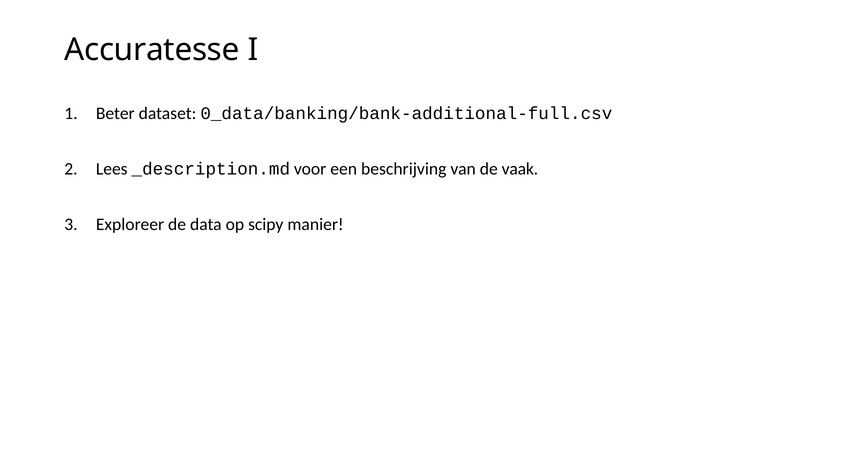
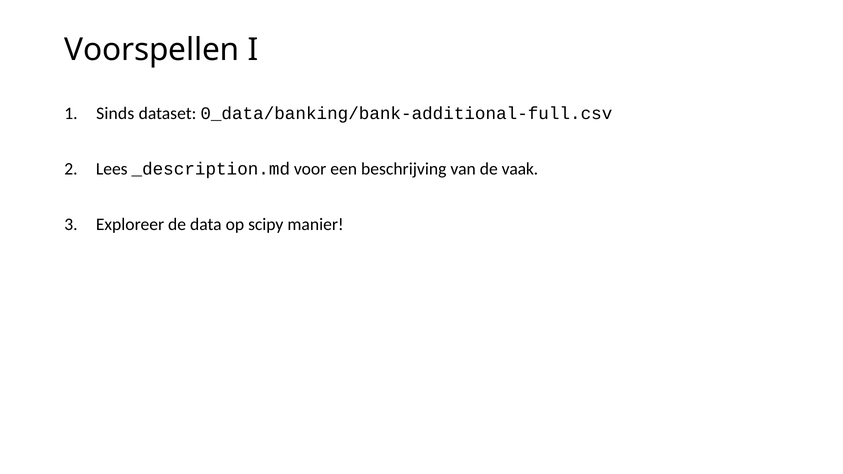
Accuratesse: Accuratesse -> Voorspellen (152, 50)
Beter: Beter -> Sinds (115, 113)
